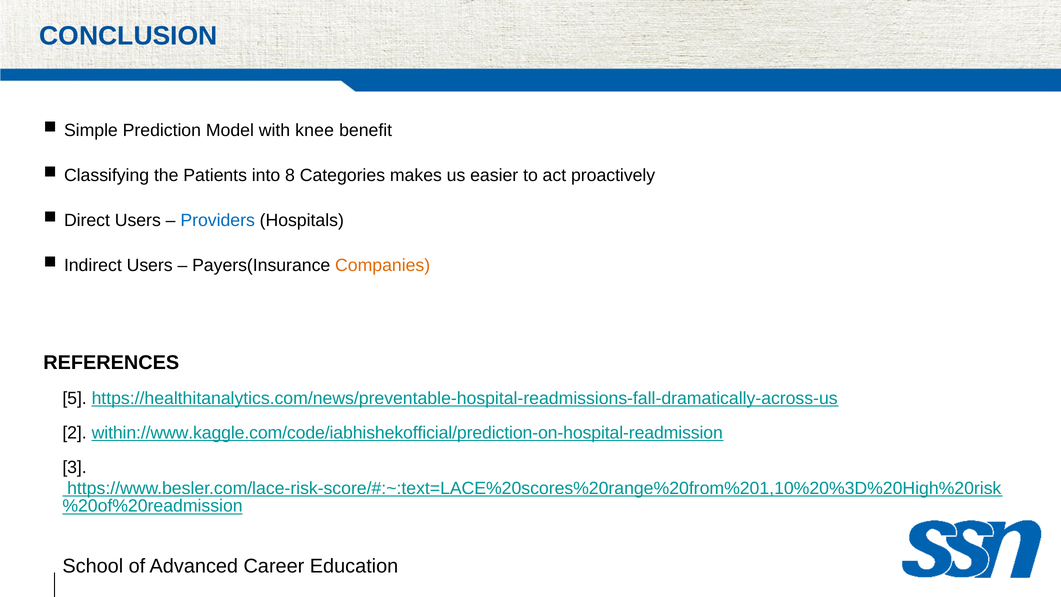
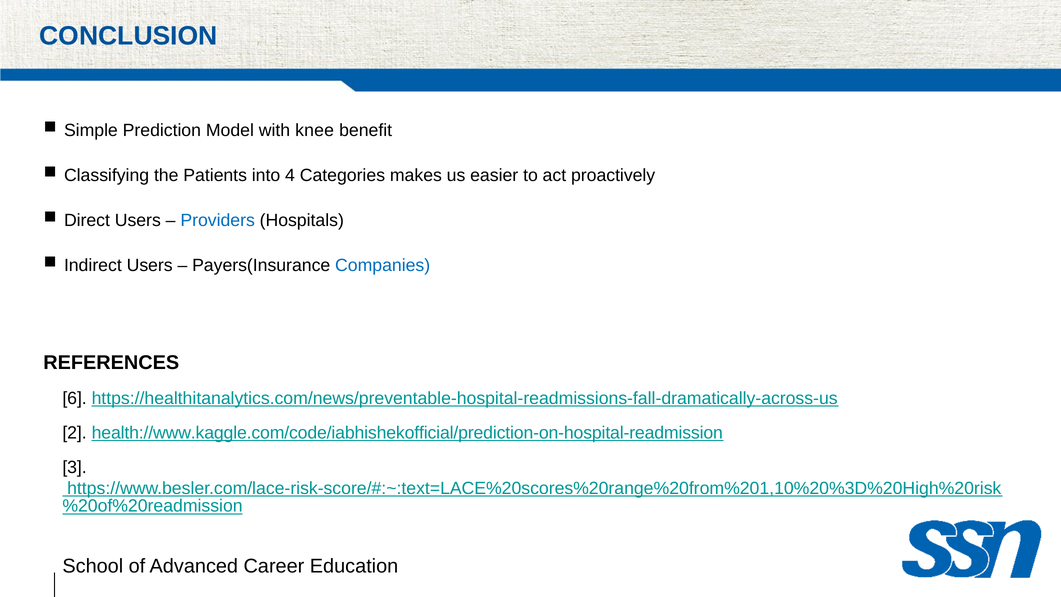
8: 8 -> 4 (290, 175)
Companies colour: orange -> blue (383, 265)
5: 5 -> 6 (75, 398)
within://www.kaggle.com/code/iabhishekofficial/prediction-on-hospital-readmission: within://www.kaggle.com/code/iabhishekofficial/prediction-on-hospital-readmission -> health://www.kaggle.com/code/iabhishekofficial/prediction-on-hospital-readmission (407, 433)
